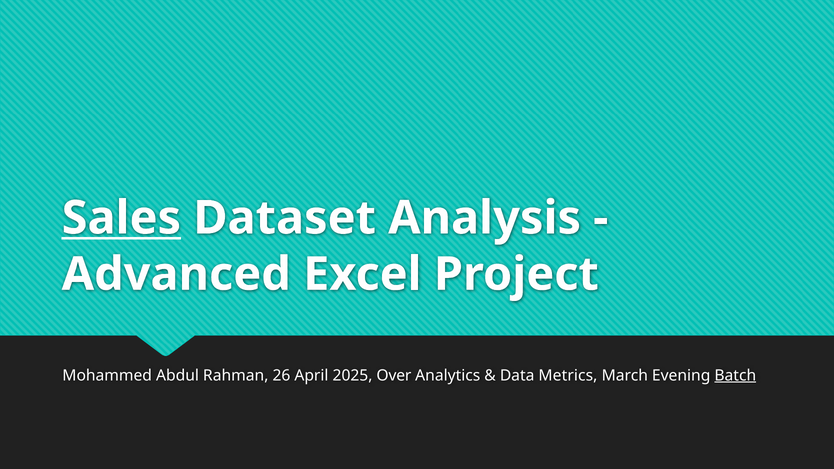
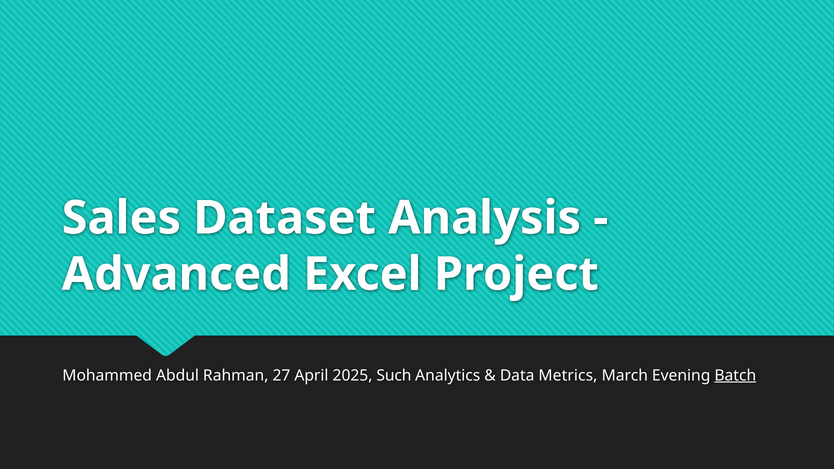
Sales underline: present -> none (121, 218)
26: 26 -> 27 (281, 376)
Over: Over -> Such (394, 376)
